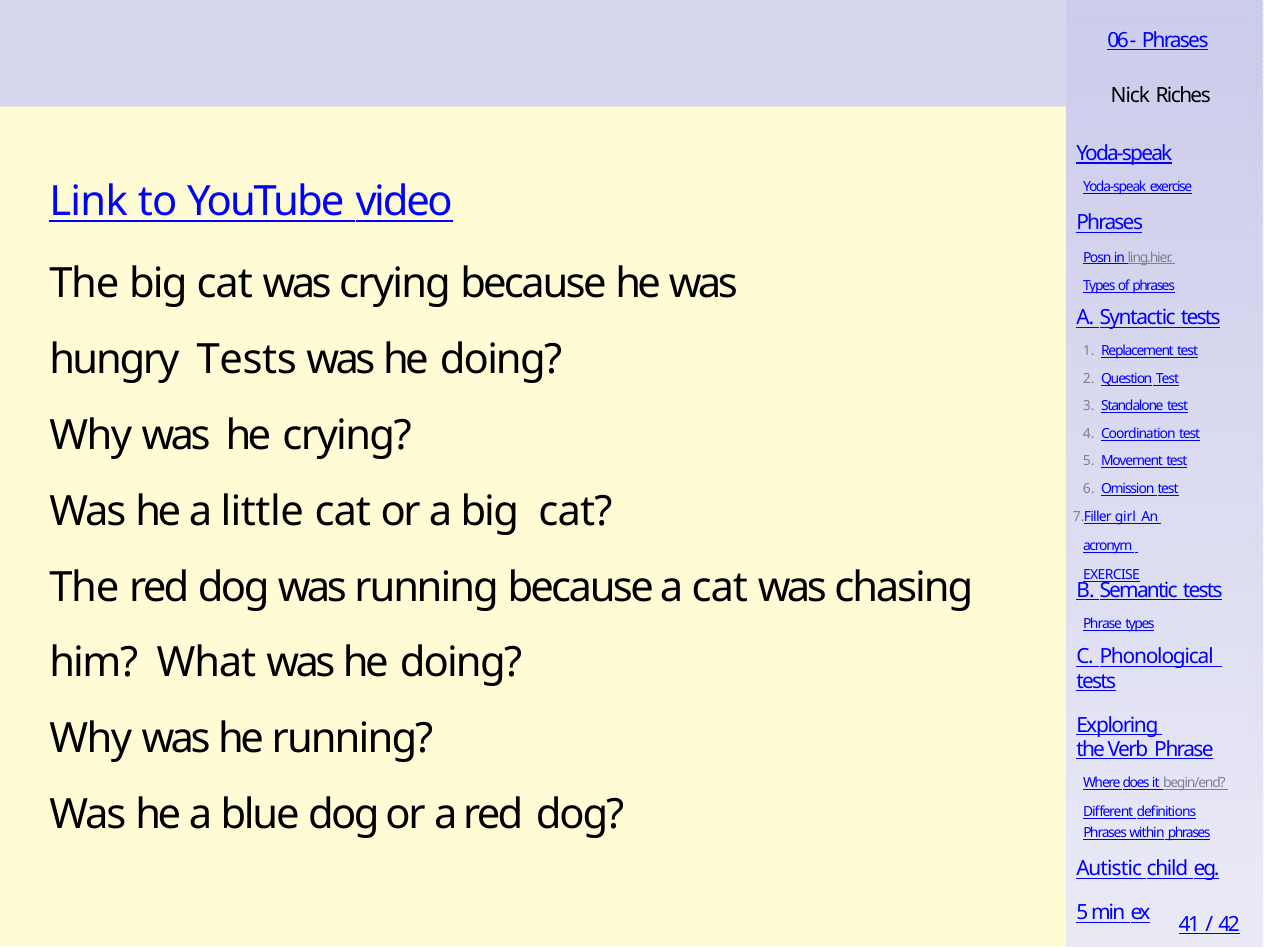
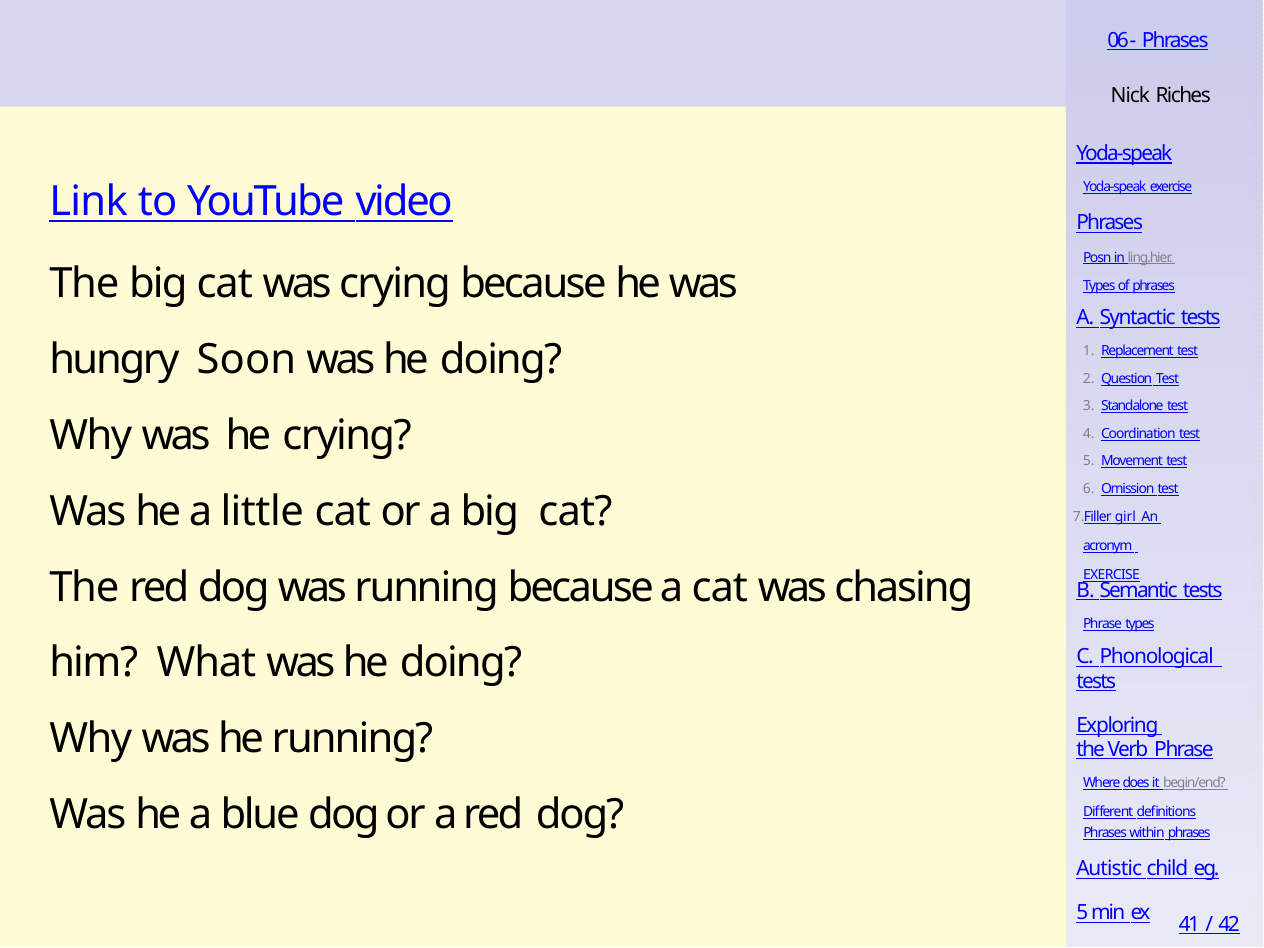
hungry Tests: Tests -> Soon (246, 360)
